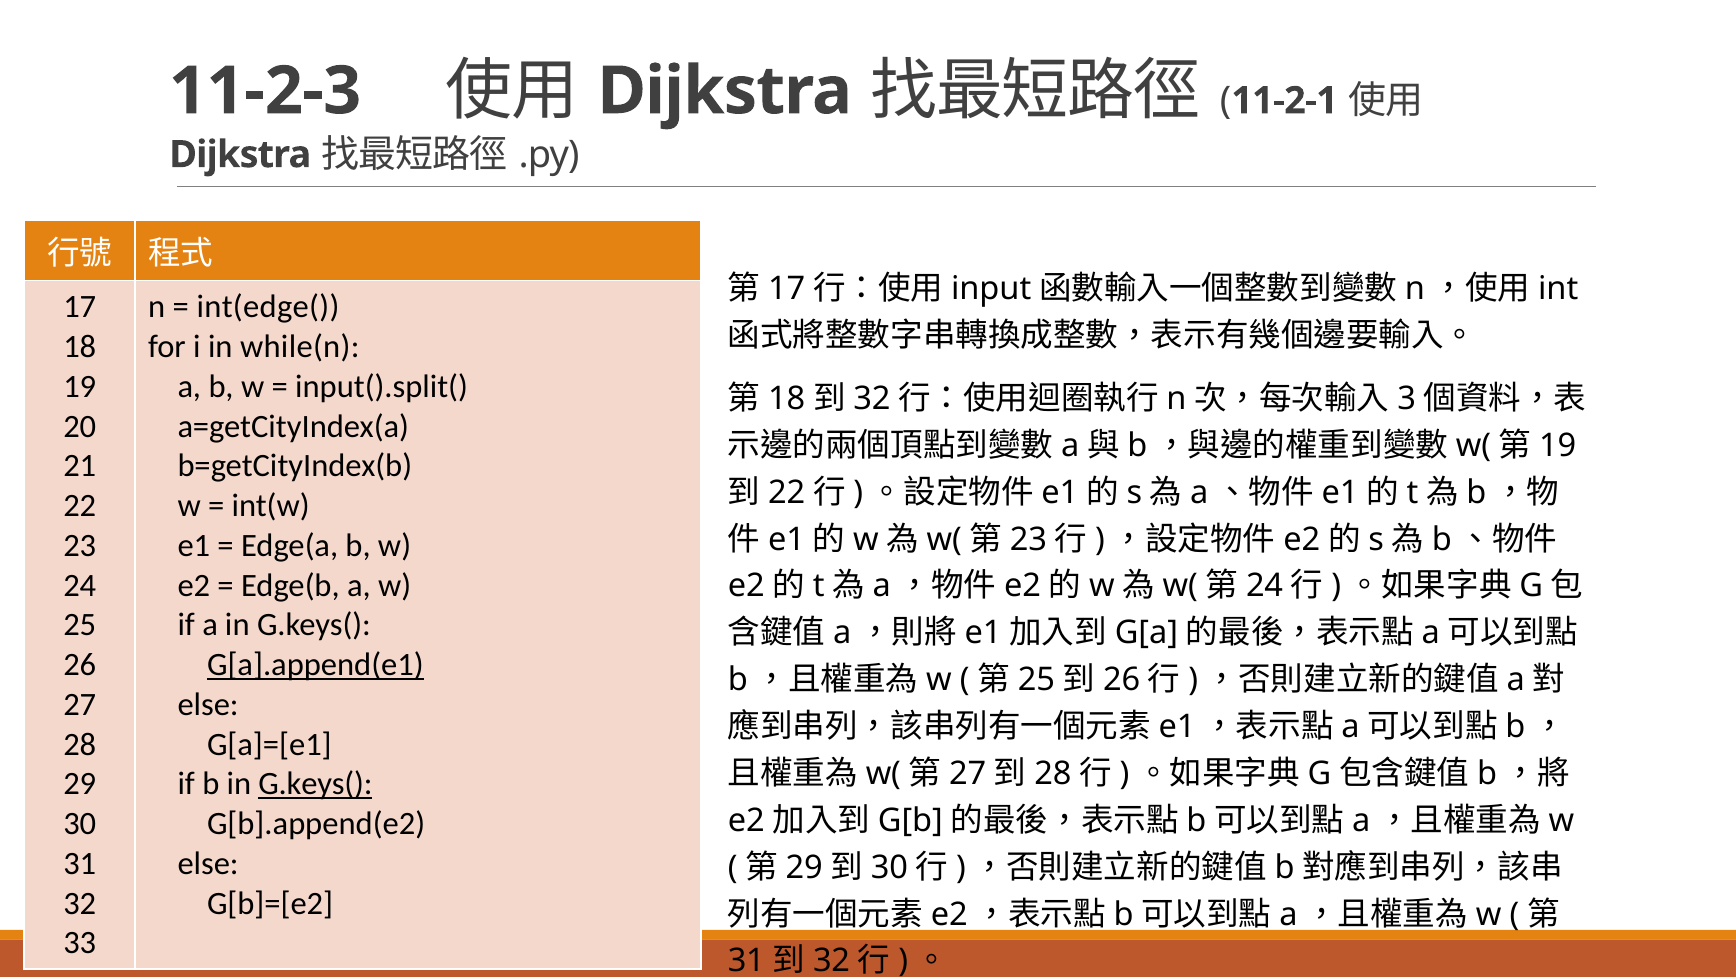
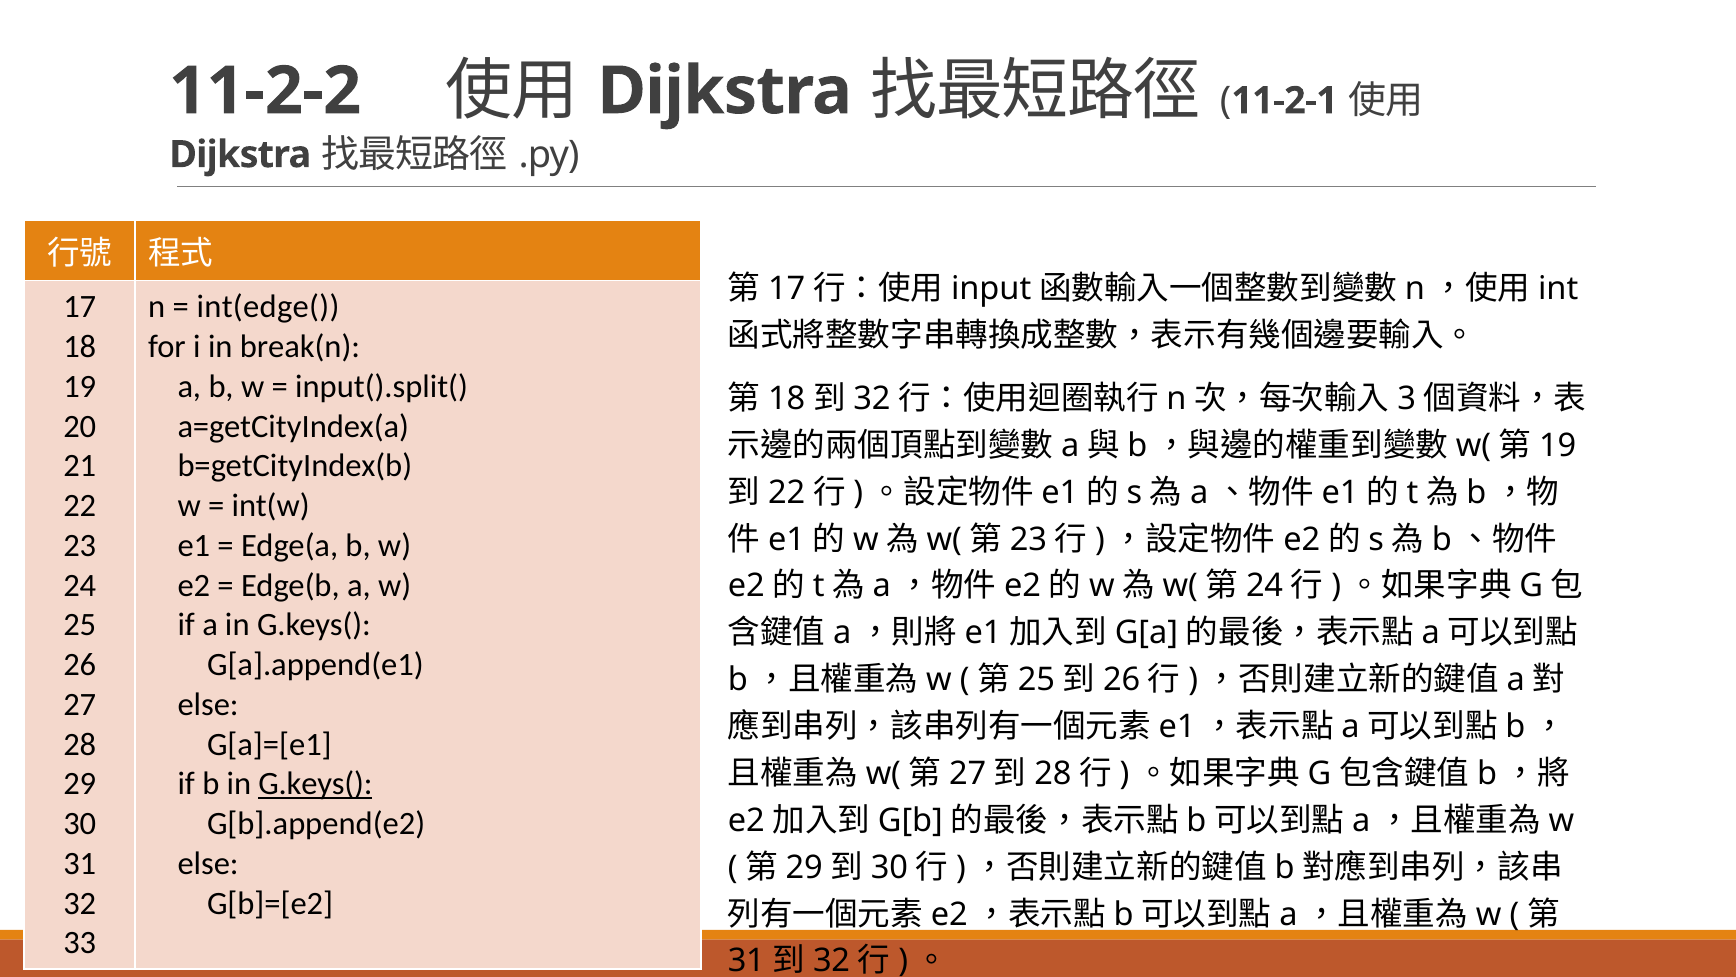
11-2-3: 11-2-3 -> 11-2-2 (265, 91)
while(n: while(n -> break(n (300, 347)
G[a].append(e1 underline: present -> none (315, 665)
